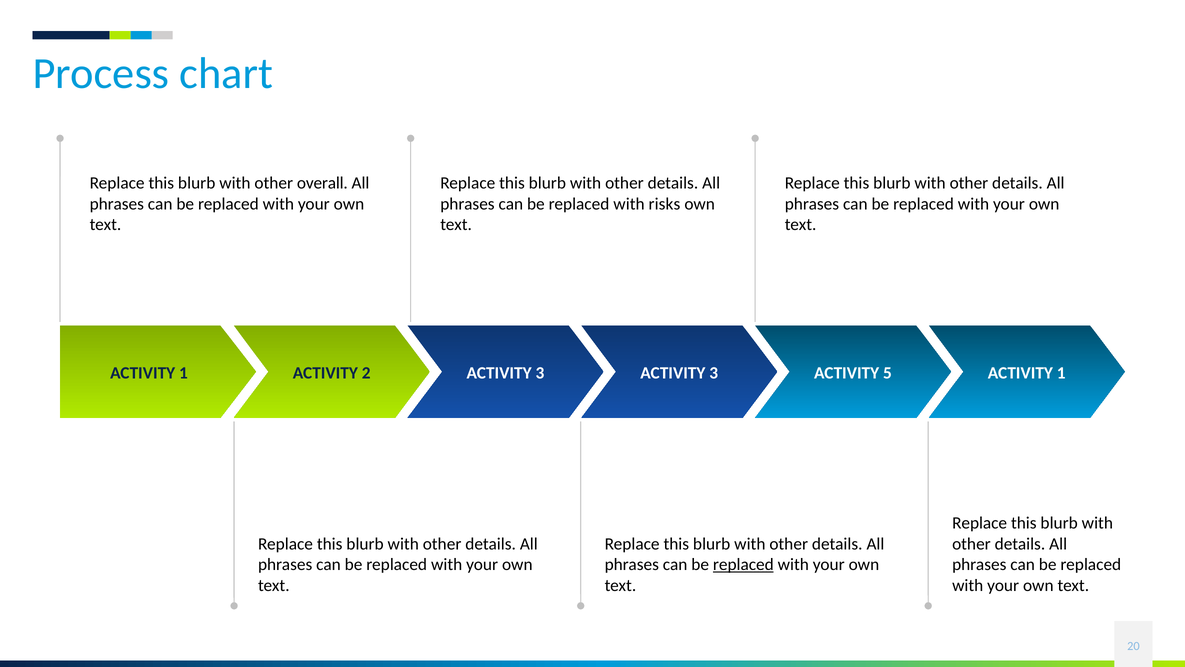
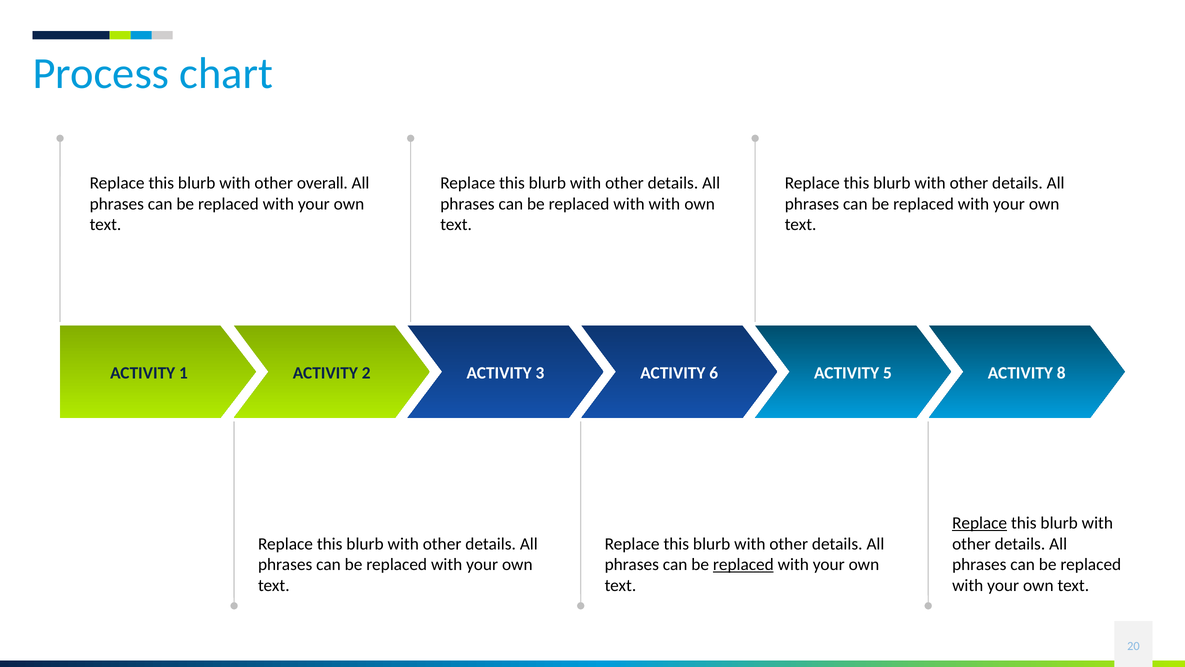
with risks: risks -> with (664, 204)
3: 3 -> 6 (714, 373)
1: 1 -> 8 (1061, 373)
Replace underline: none -> present (980, 523)
